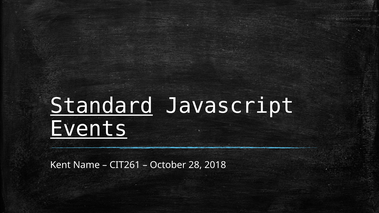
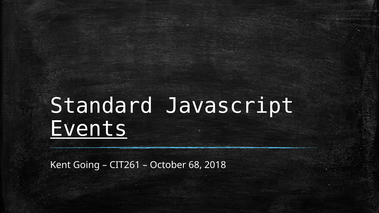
Standard underline: present -> none (102, 106)
Name: Name -> Going (86, 165)
28: 28 -> 68 (195, 165)
